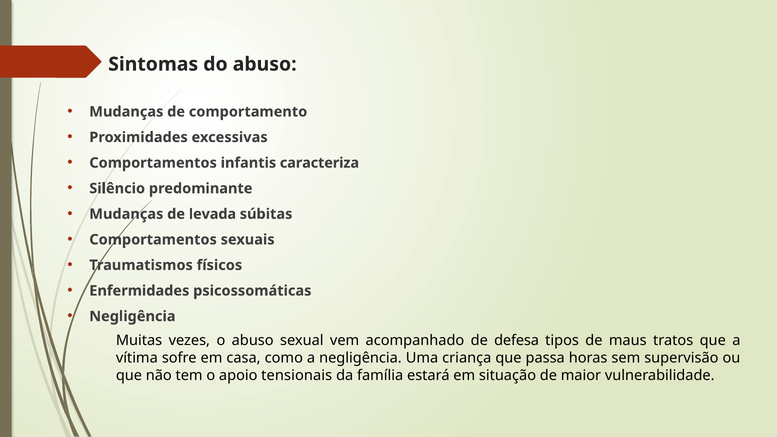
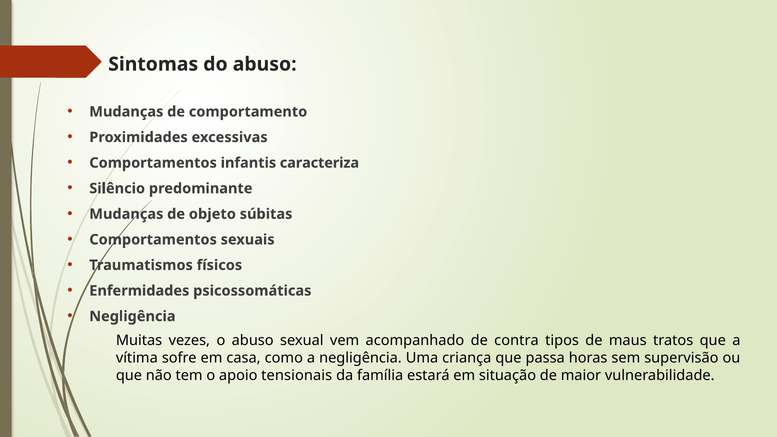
levada: levada -> objeto (212, 214)
defesa: defesa -> contra (516, 341)
